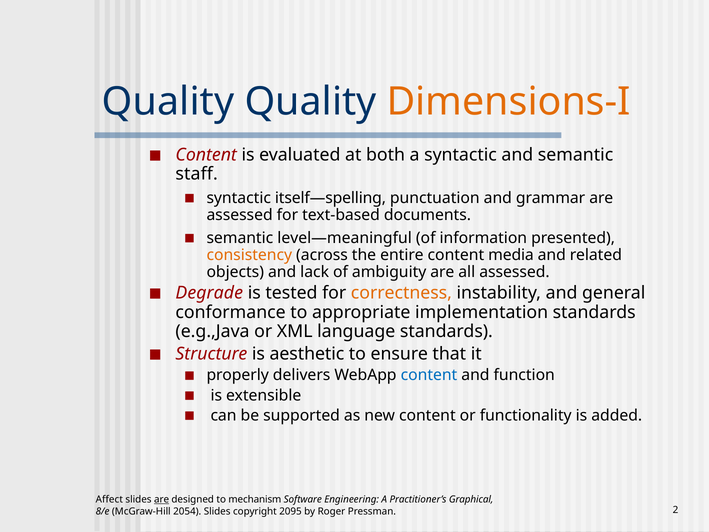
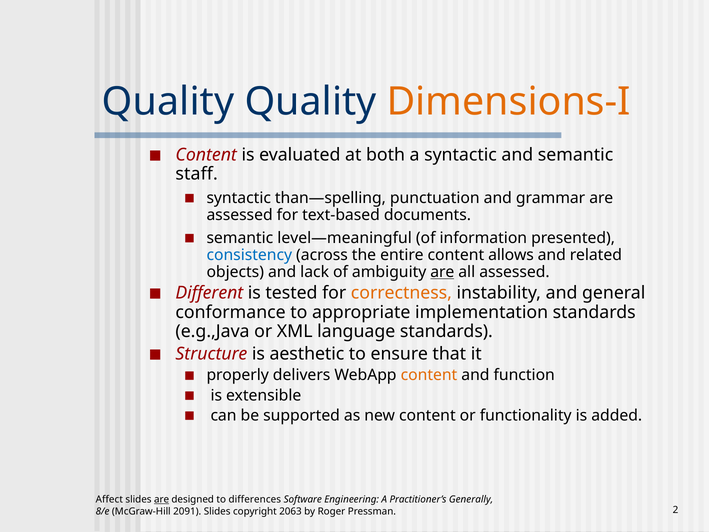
itself—spelling: itself—spelling -> than—spelling (330, 198)
consistency colour: orange -> blue (249, 255)
media: media -> allows (511, 255)
are underline: none -> present (442, 272)
Degrade: Degrade -> Different (209, 293)
content colour: blue -> orange (429, 375)
mechanism: mechanism -> differences (255, 499)
Graphical: Graphical -> Generally (471, 499)
2054: 2054 -> 2091 (187, 511)
2095: 2095 -> 2063 (290, 511)
